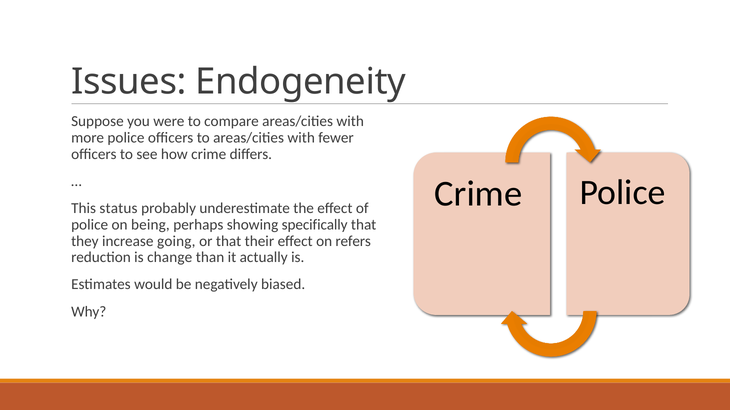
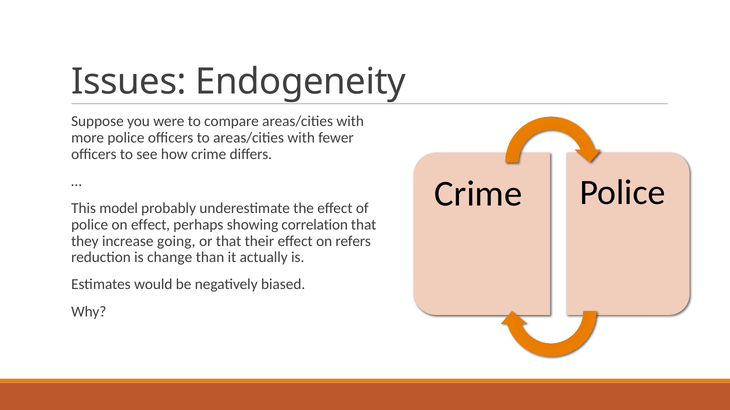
status: status -> model (119, 208)
on being: being -> effect (151, 225)
specifically: specifically -> correlation (315, 225)
